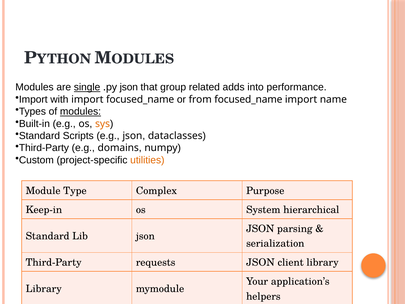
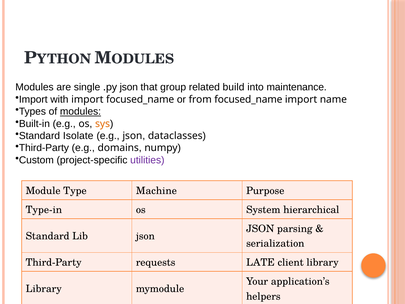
single underline: present -> none (87, 87)
adds: adds -> build (234, 87)
performance: performance -> maintenance (297, 87)
Scripts: Scripts -> Isolate (78, 136)
utilities colour: orange -> purple (147, 160)
Complex: Complex -> Machine (156, 191)
Keep-in: Keep-in -> Type-in (44, 210)
requests JSON: JSON -> LATE (260, 262)
